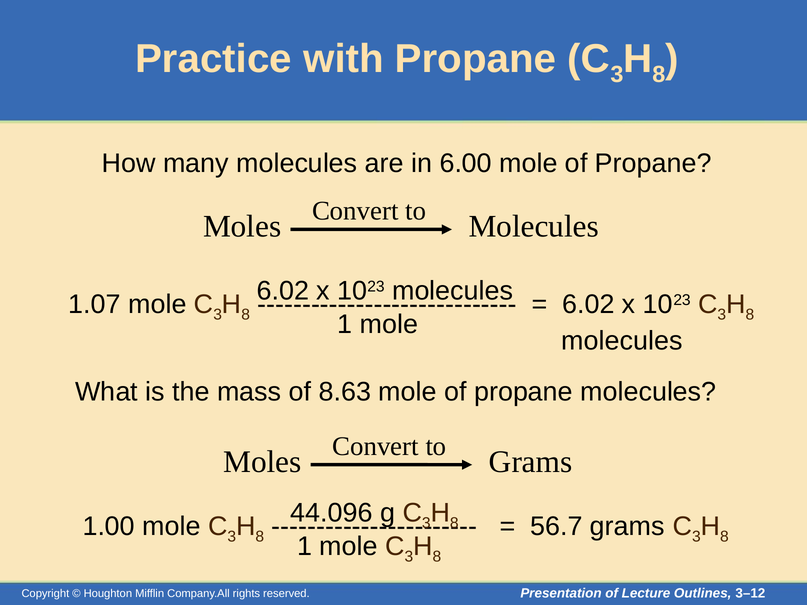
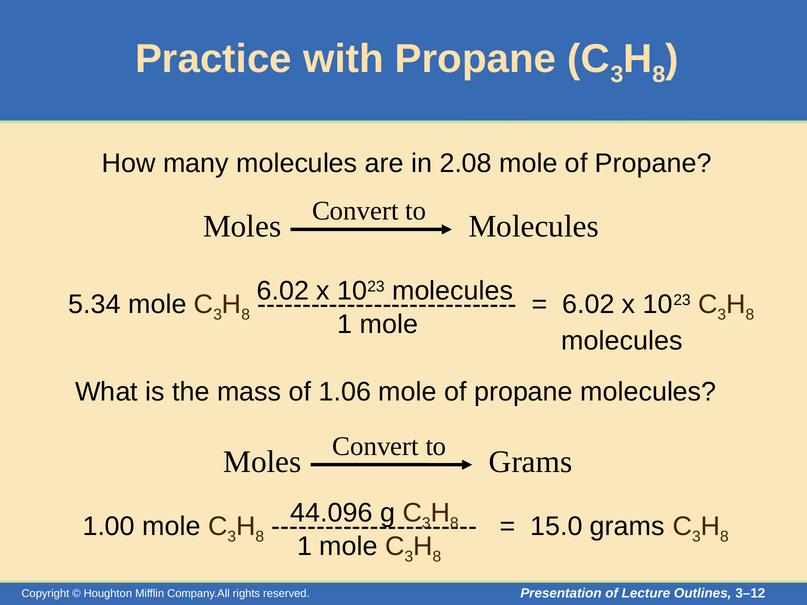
6.00: 6.00 -> 2.08 (466, 163)
1.07: 1.07 -> 5.34 (95, 304)
8.63: 8.63 -> 1.06 (345, 392)
56.7: 56.7 -> 15.0 (556, 526)
